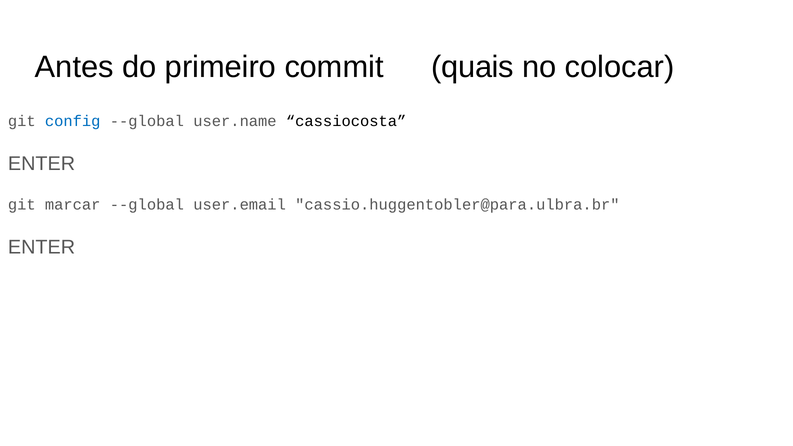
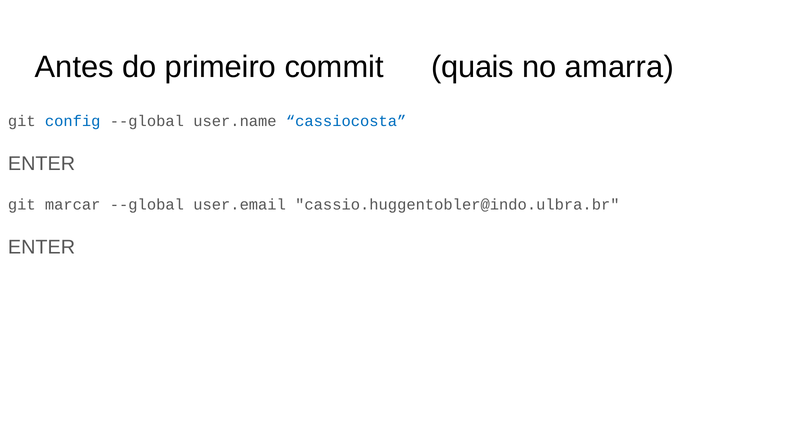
colocar: colocar -> amarra (619, 67)
cassiocosta colour: black -> blue (346, 121)
cassio.huggentobler@para.ulbra.br: cassio.huggentobler@para.ulbra.br -> cassio.huggentobler@indo.ulbra.br (457, 205)
